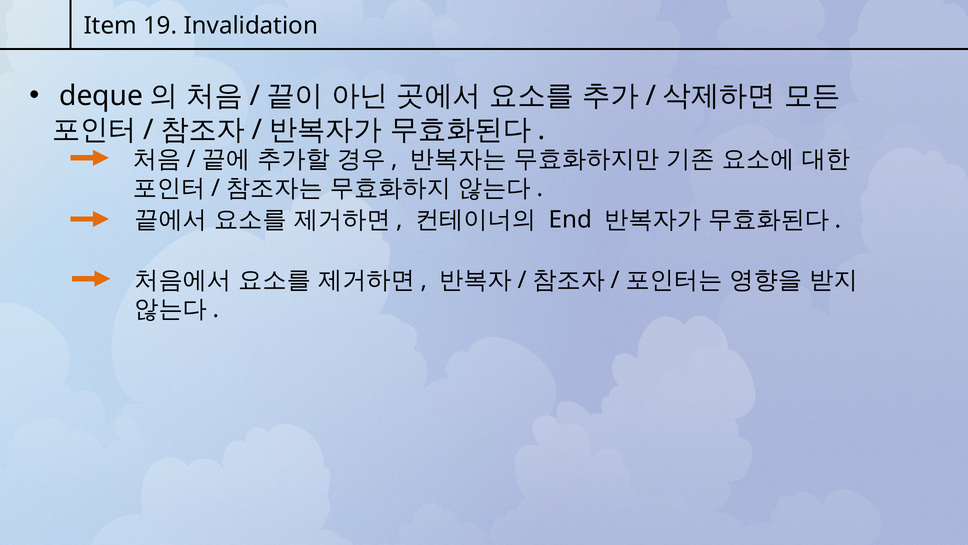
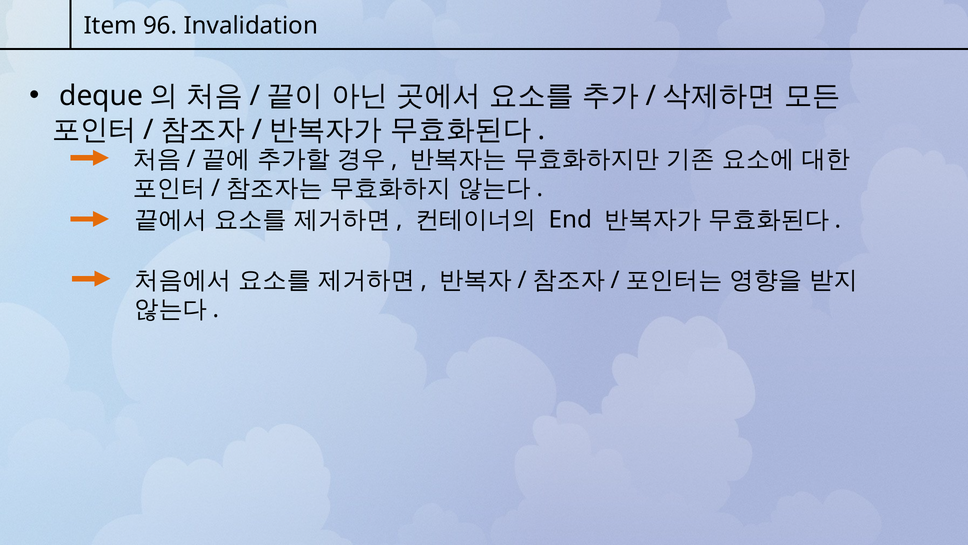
19: 19 -> 96 (160, 26)
